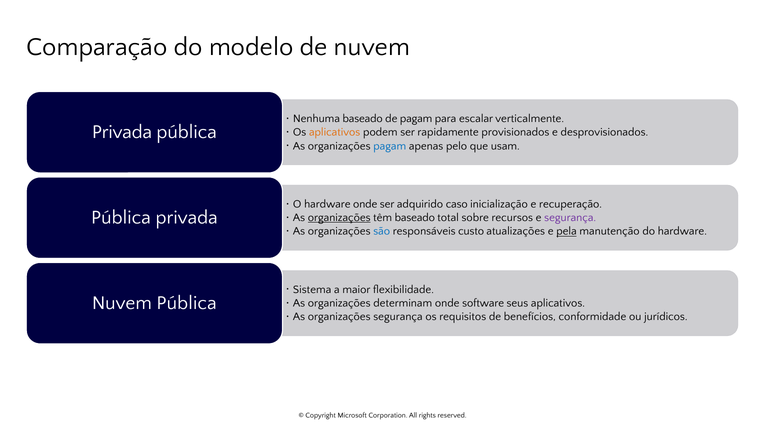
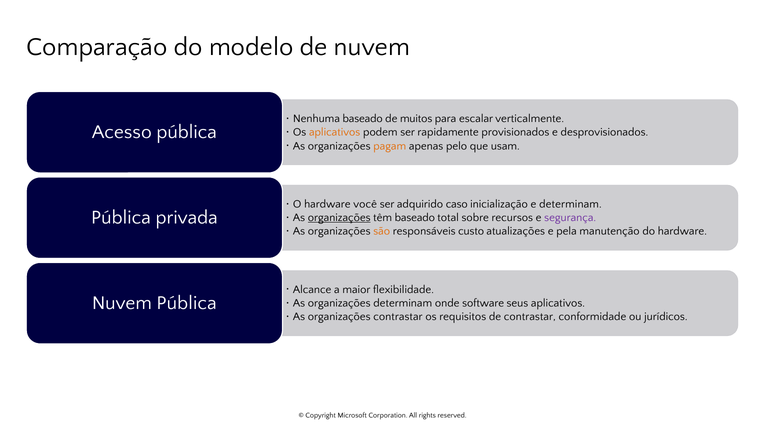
de pagam: pagam -> muitos (416, 118)
Privada: Privada -> Acesso (122, 132)
pagam colour: blue -> orange (390, 146)
hardware onde: onde -> você (365, 204)
e recuperação: recuperação -> determinam (570, 204)
são colour: blue -> orange (382, 231)
pela underline: present -> none (566, 231)
Sistema: Sistema -> Alcance (312, 290)
organizações segurança: segurança -> contrastar (398, 317)
de benefícios: benefícios -> contrastar (530, 317)
